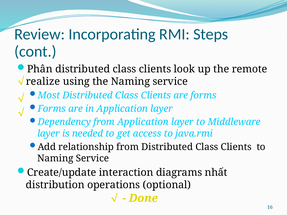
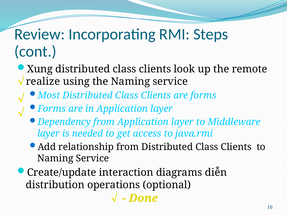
Phân: Phân -> Xung (40, 69)
nhất: nhất -> diễn (216, 173)
